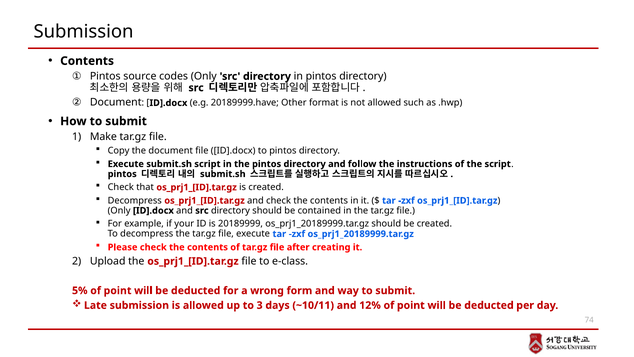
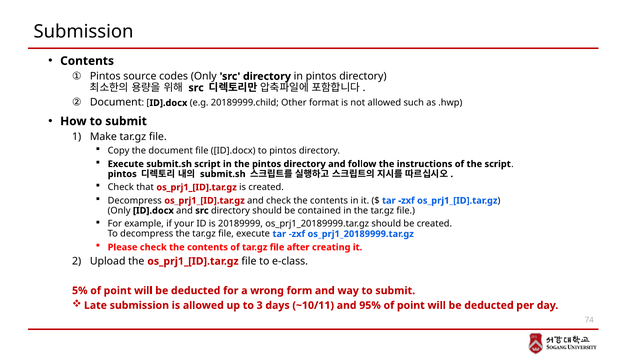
20189999.have: 20189999.have -> 20189999.child (245, 103)
12%: 12% -> 95% (370, 305)
